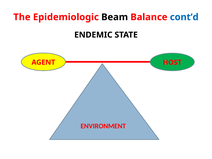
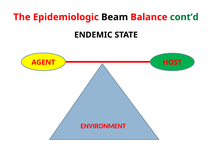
cont’d colour: blue -> green (184, 17)
